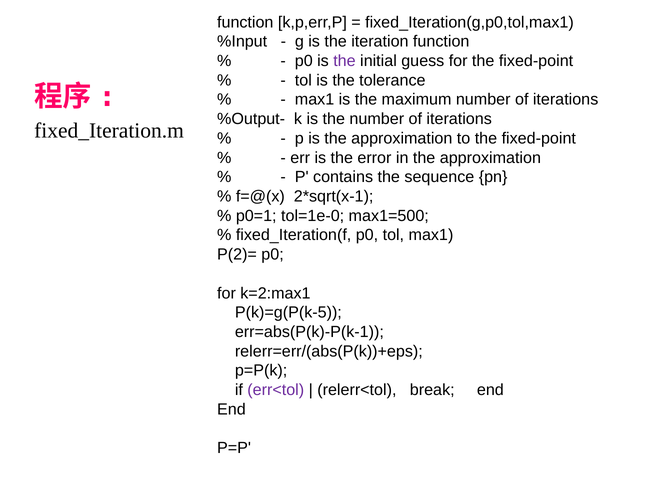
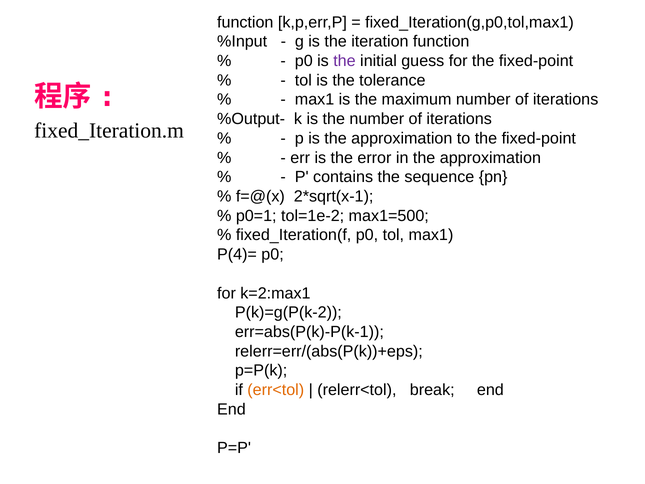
tol=1e-0: tol=1e-0 -> tol=1e-2 (313, 216)
P(2)=: P(2)= -> P(4)= (237, 254)
P(k)=g(P(k-5: P(k)=g(P(k-5 -> P(k)=g(P(k-2 (288, 312)
err<tol colour: purple -> orange (276, 390)
